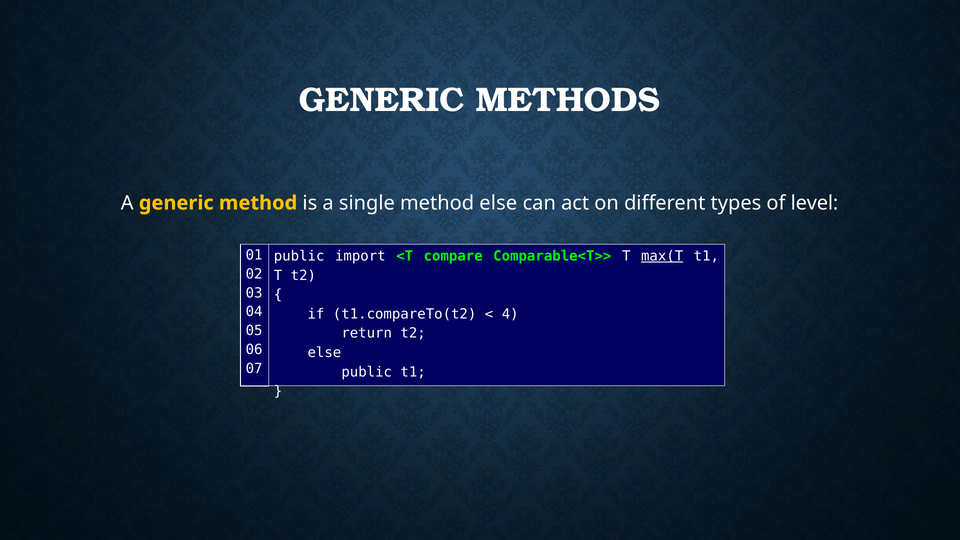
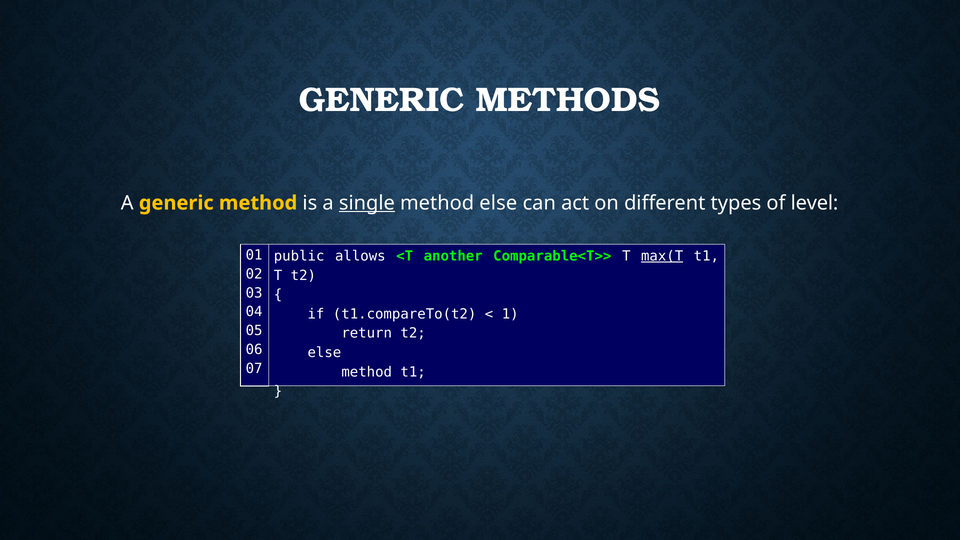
single underline: none -> present (367, 203)
import: import -> allows (360, 256)
compare: compare -> another (453, 256)
4: 4 -> 1 (510, 314)
public: public -> method (367, 372)
